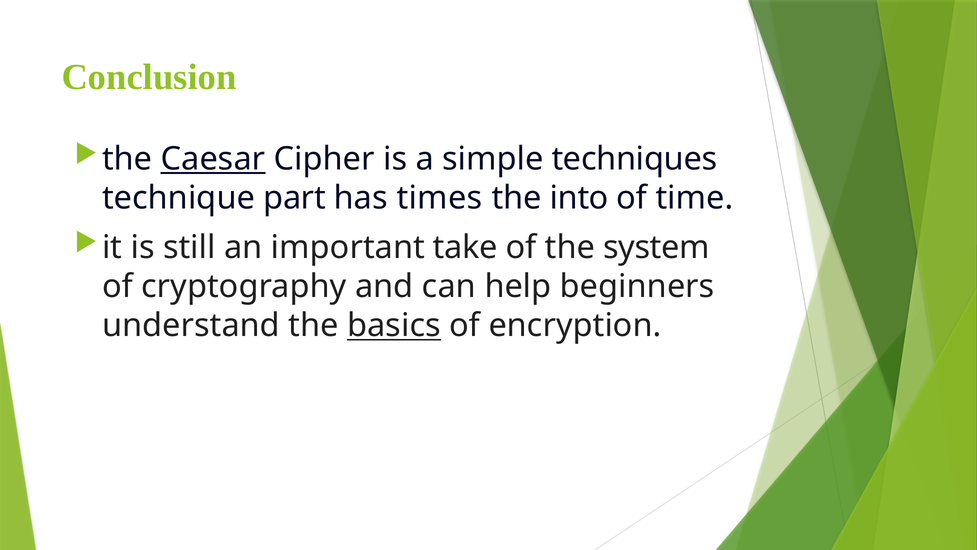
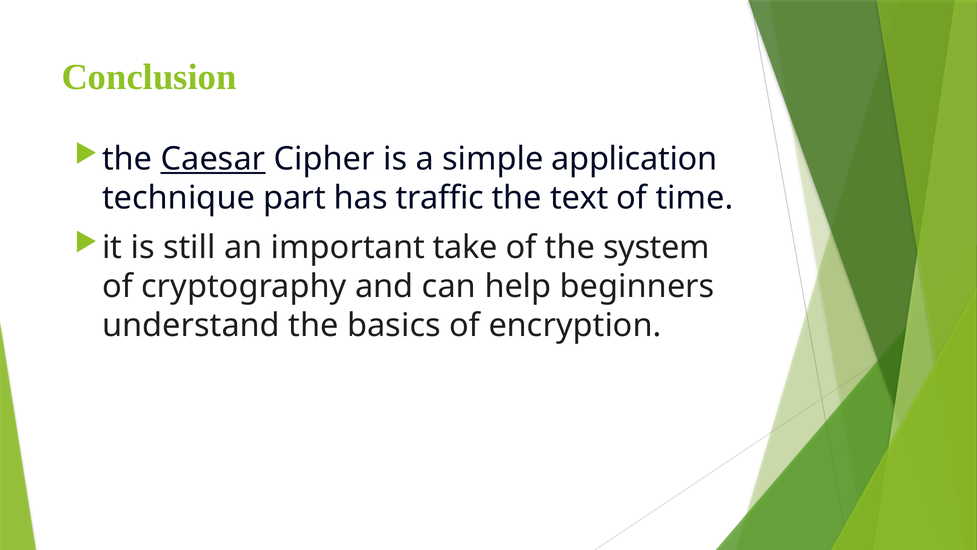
techniques: techniques -> application (634, 159)
times: times -> traffic (440, 198)
into: into -> text (579, 198)
basics underline: present -> none (394, 325)
